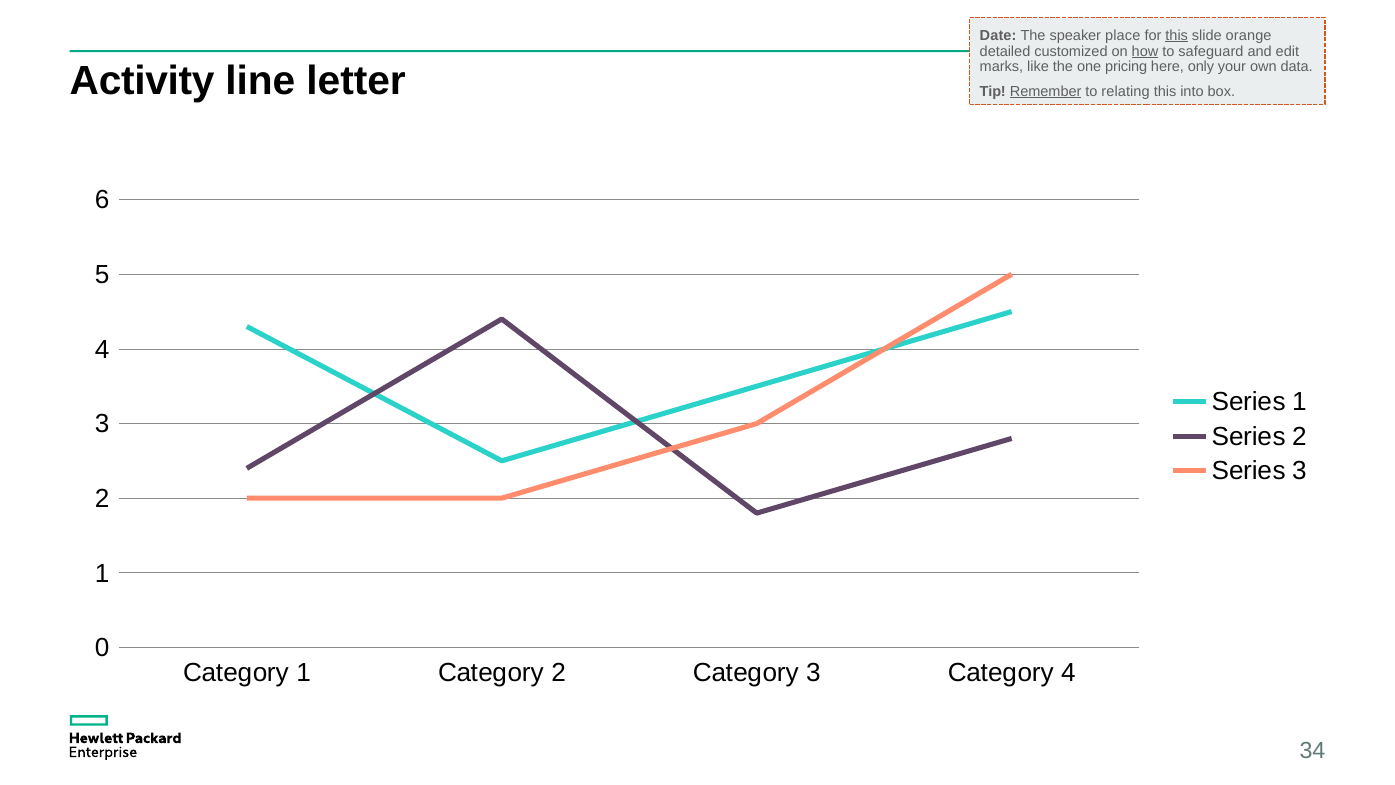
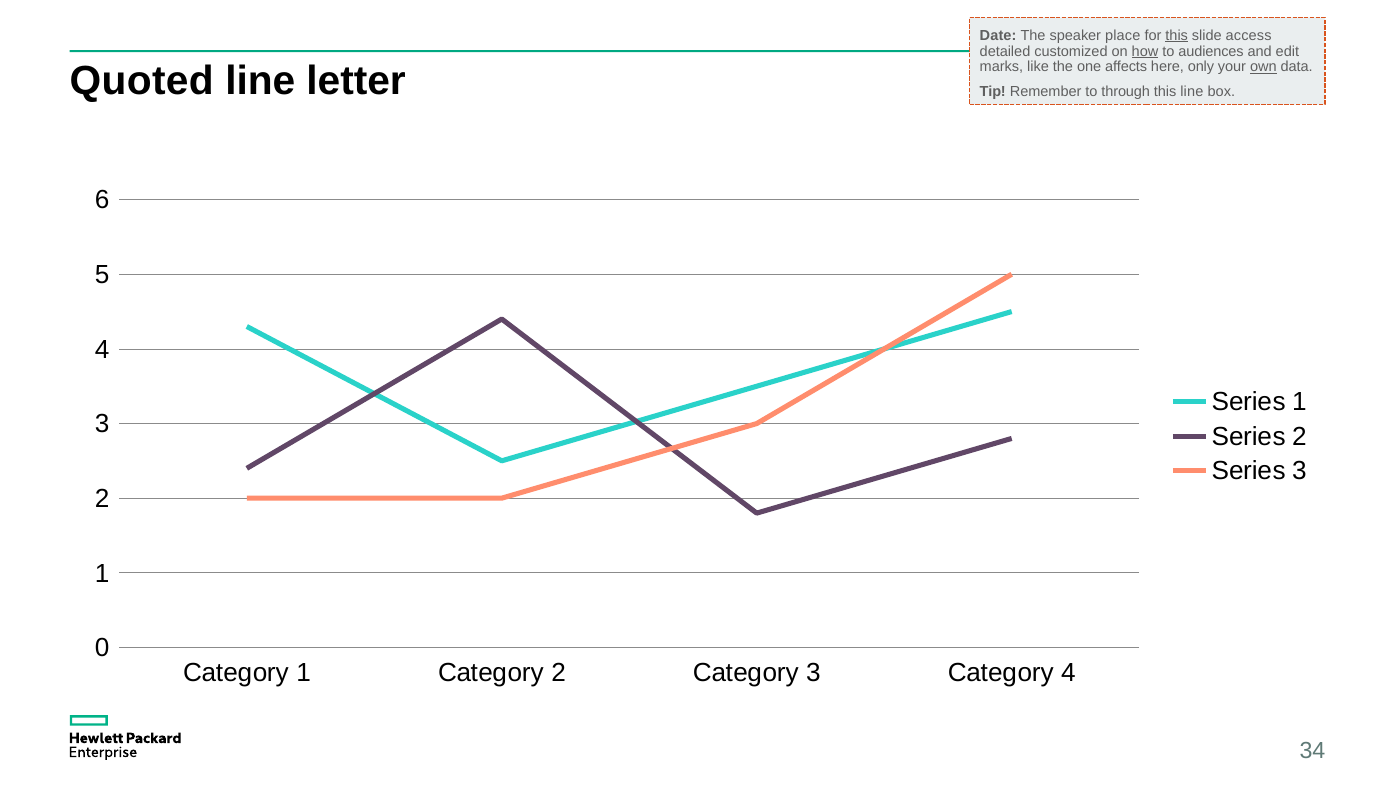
orange: orange -> access (1249, 36)
safeguard: safeguard -> audiences (1211, 51)
pricing: pricing -> affects (1126, 67)
own underline: none -> present (1263, 67)
Activity: Activity -> Quoted (142, 81)
Remember underline: present -> none (1046, 92)
relating: relating -> through (1126, 92)
this into: into -> line (1192, 92)
